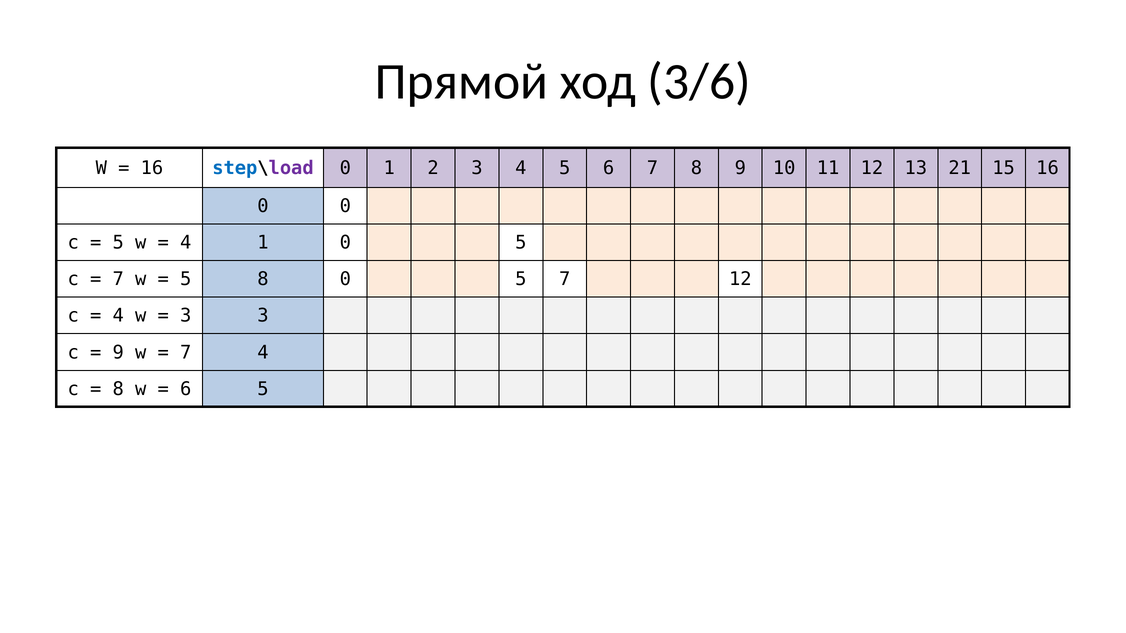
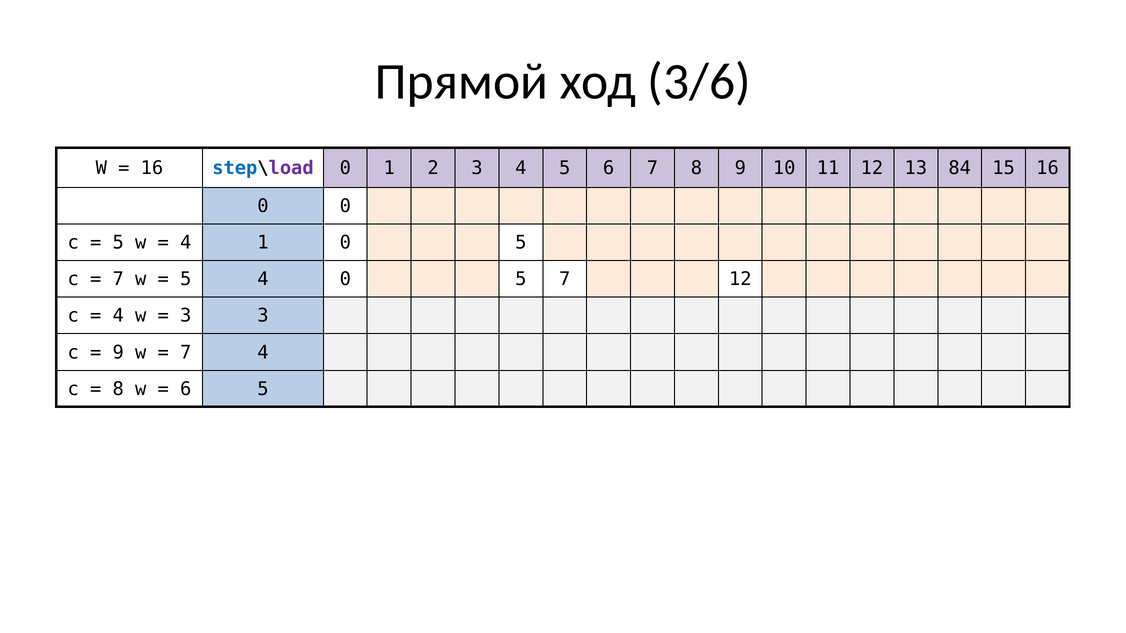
21: 21 -> 84 (960, 168)
5 8: 8 -> 4 (263, 279)
